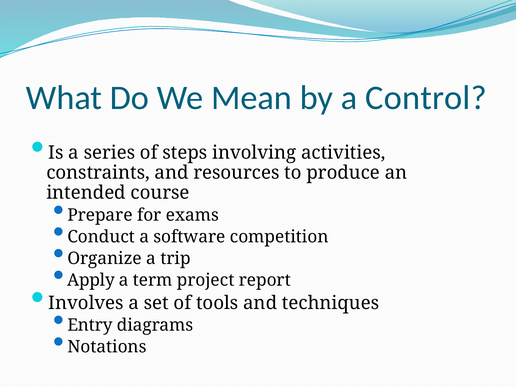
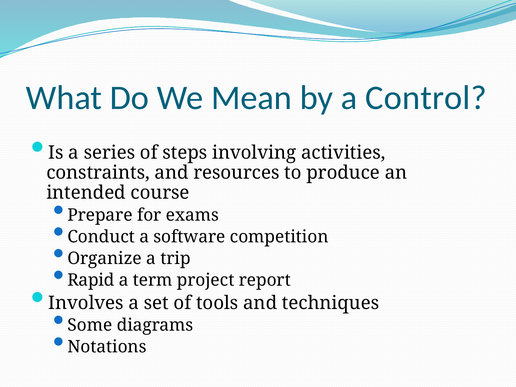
Apply: Apply -> Rapid (91, 280)
Entry: Entry -> Some (90, 325)
